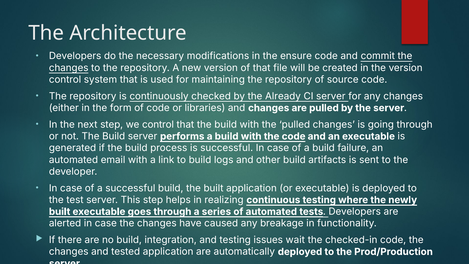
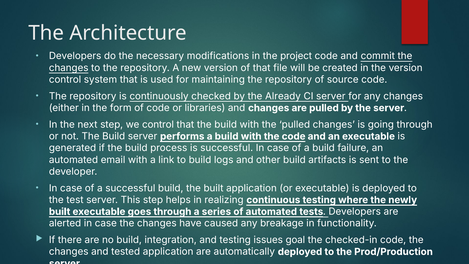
ensure: ensure -> project (296, 56)
wait: wait -> goal (295, 240)
